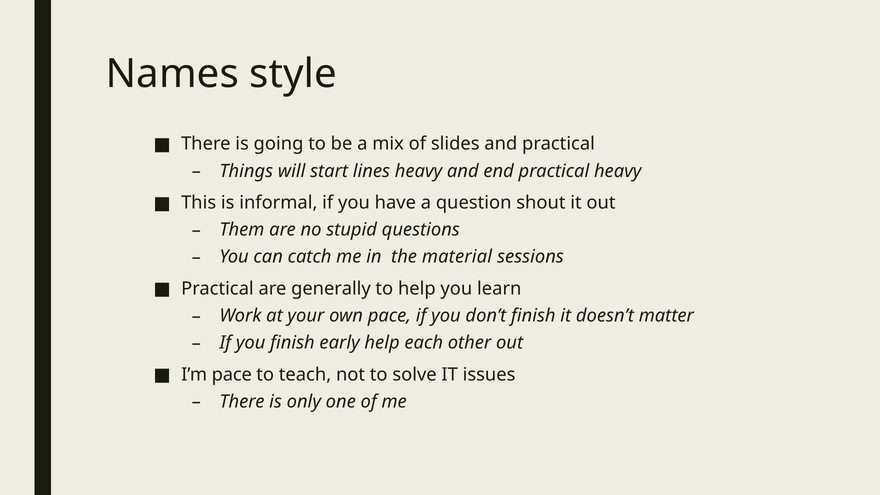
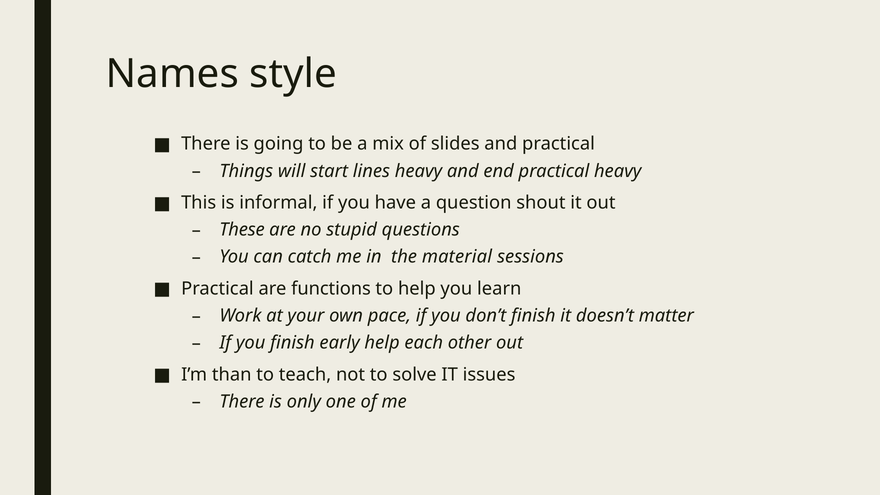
Them: Them -> These (242, 230)
generally: generally -> functions (331, 289)
I’m pace: pace -> than (232, 375)
